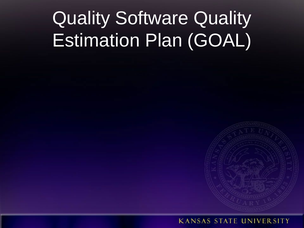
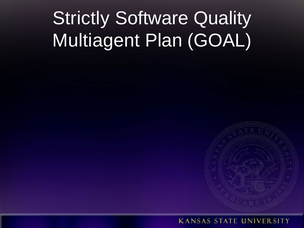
Quality: Quality -> Strictly (81, 18)
Estimation: Estimation -> Multiagent (96, 41)
